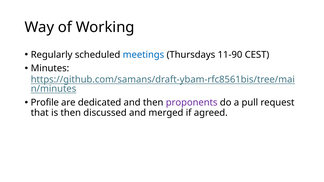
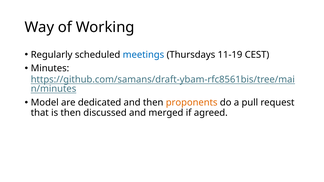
11-90: 11-90 -> 11-19 (230, 55)
Profile: Profile -> Model (45, 103)
proponents colour: purple -> orange (192, 103)
